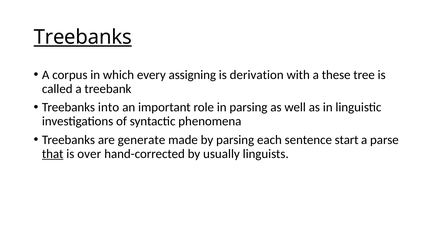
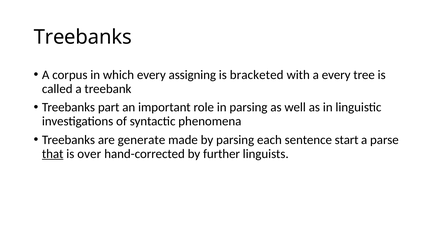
Treebanks underline: present -> none (83, 37)
derivation: derivation -> bracketed (257, 75)
a these: these -> every (336, 75)
into: into -> part (109, 107)
usually: usually -> further (222, 154)
